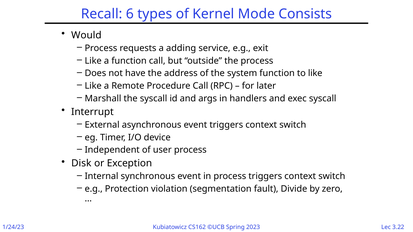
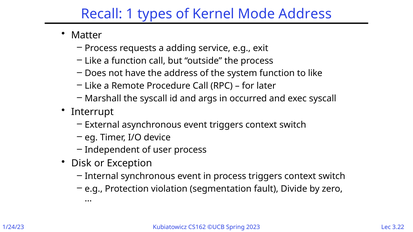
6: 6 -> 1 (130, 14)
Mode Consists: Consists -> Address (305, 14)
Would: Would -> Matter (87, 35)
handlers: handlers -> occurred (248, 99)
